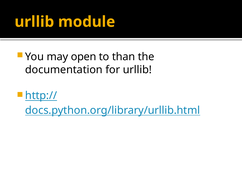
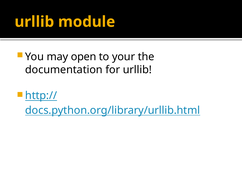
than: than -> your (124, 57)
